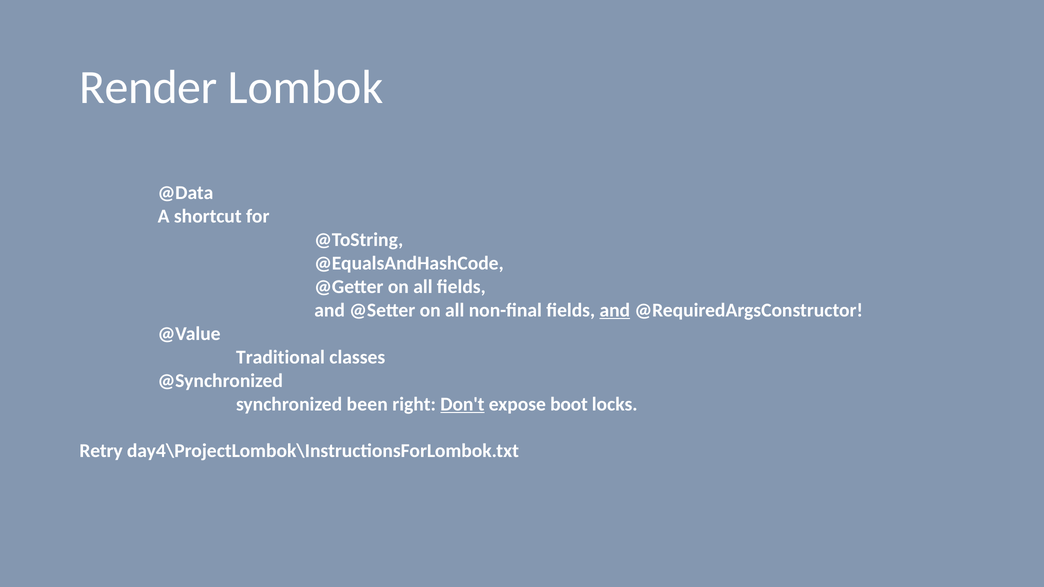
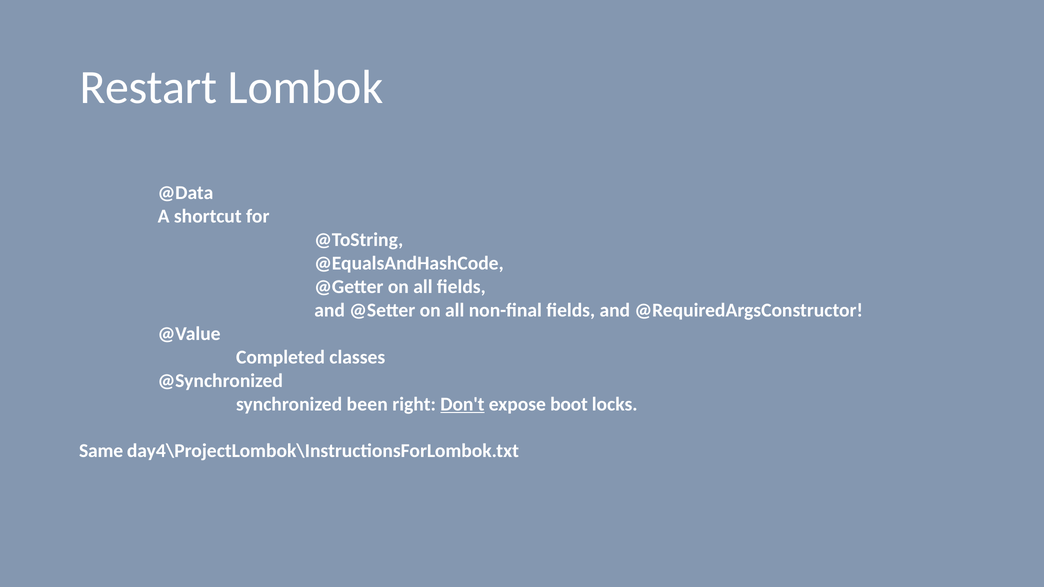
Render: Render -> Restart (148, 88)
and underline: present -> none (615, 310)
Traditional: Traditional -> Completed (280, 357)
Retry: Retry -> Same (101, 451)
